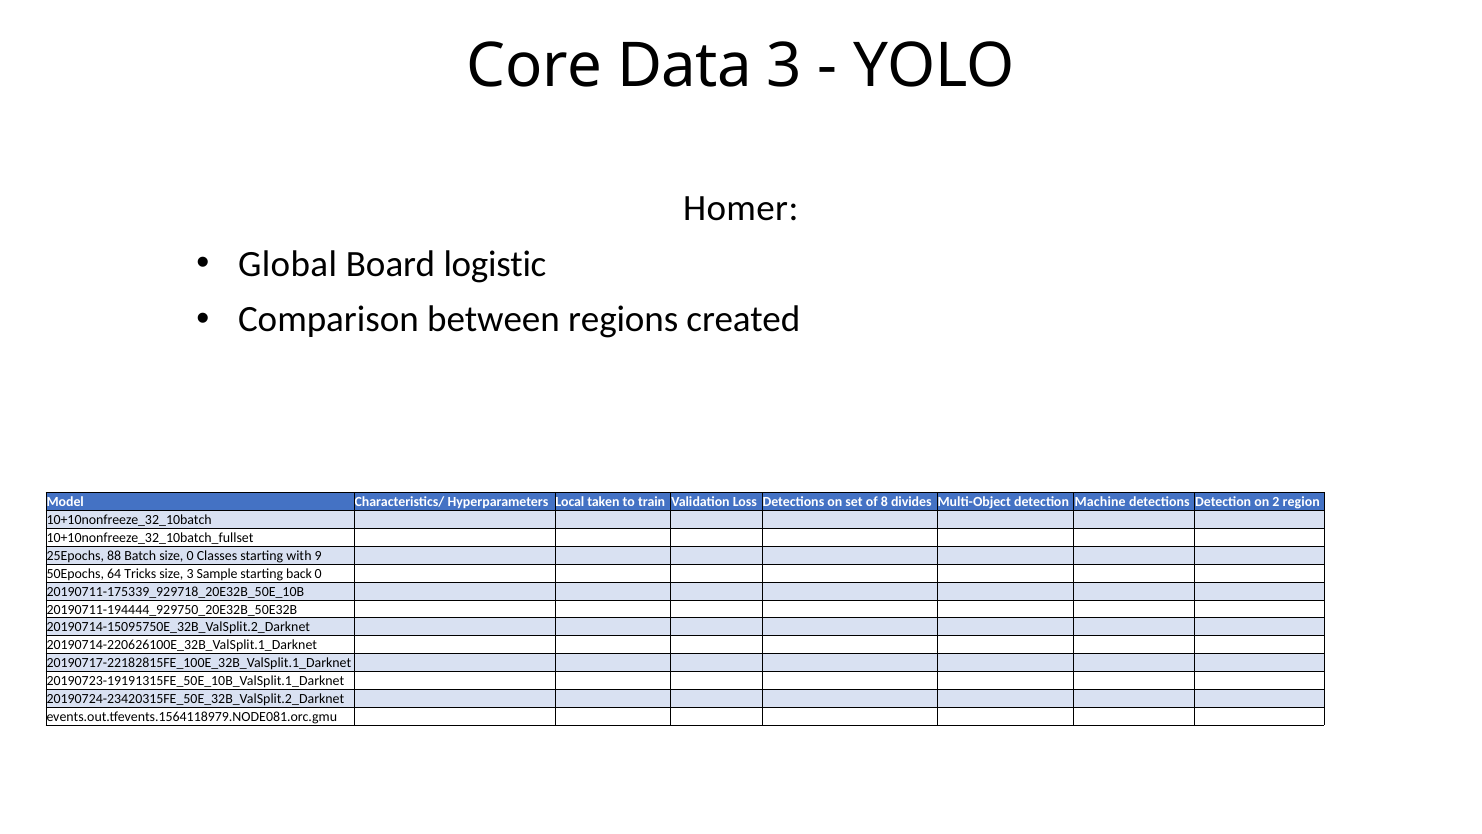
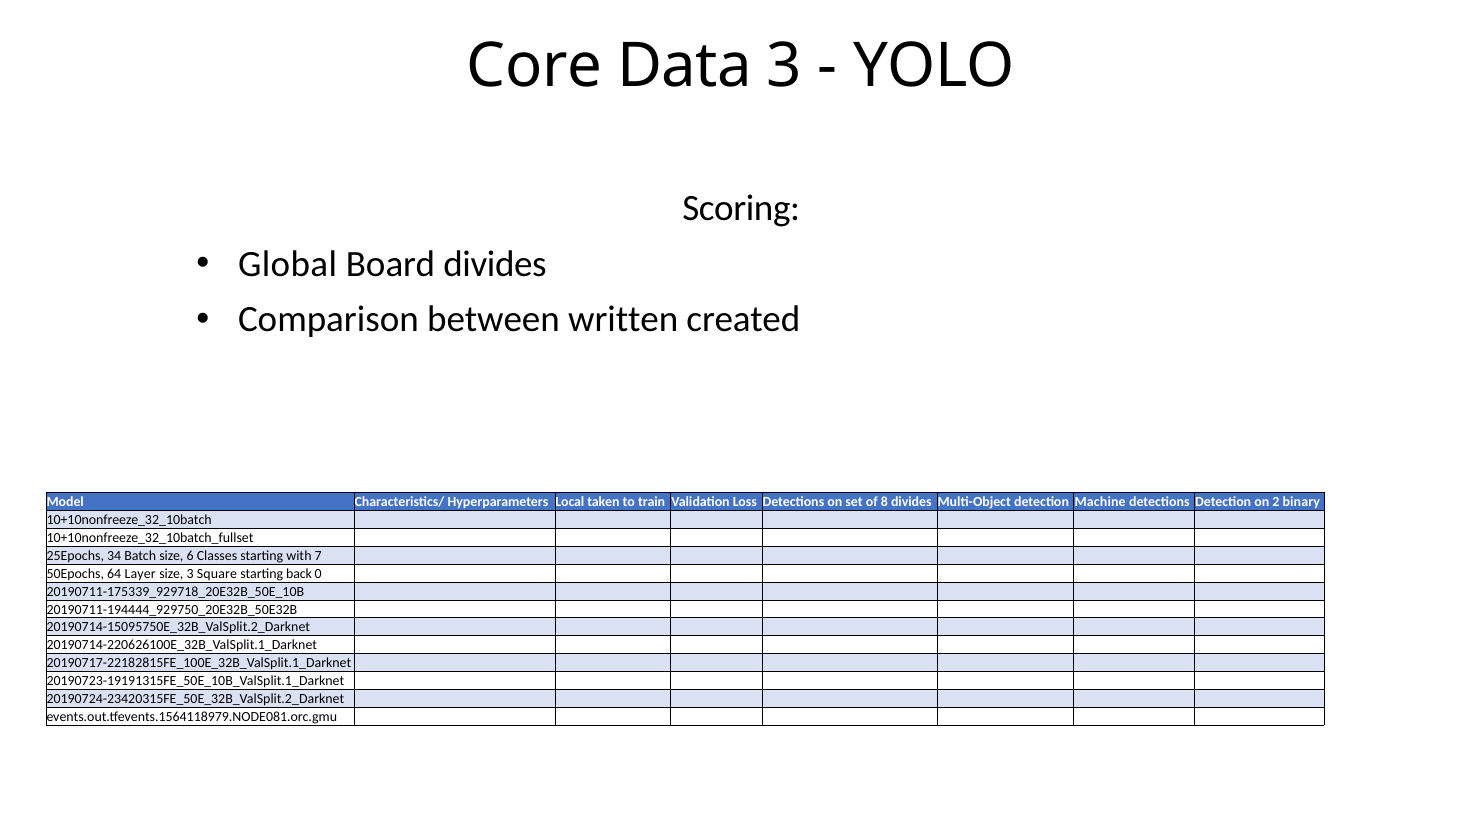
Homer: Homer -> Scoring (741, 209)
Board logistic: logistic -> divides (495, 264)
regions: regions -> written (623, 320)
region: region -> binary (1301, 502)
88: 88 -> 34 (114, 556)
size 0: 0 -> 6 (190, 556)
9: 9 -> 7 (318, 556)
Tricks: Tricks -> Layer (140, 574)
Sample: Sample -> Square (217, 574)
